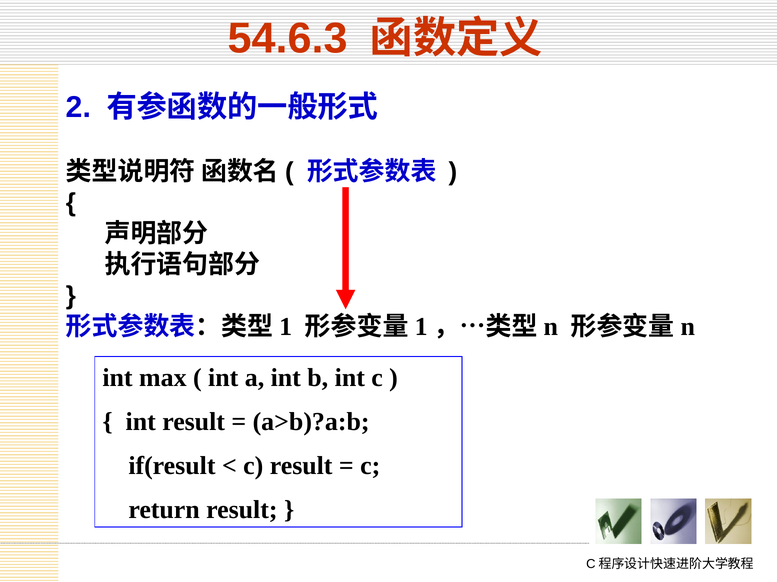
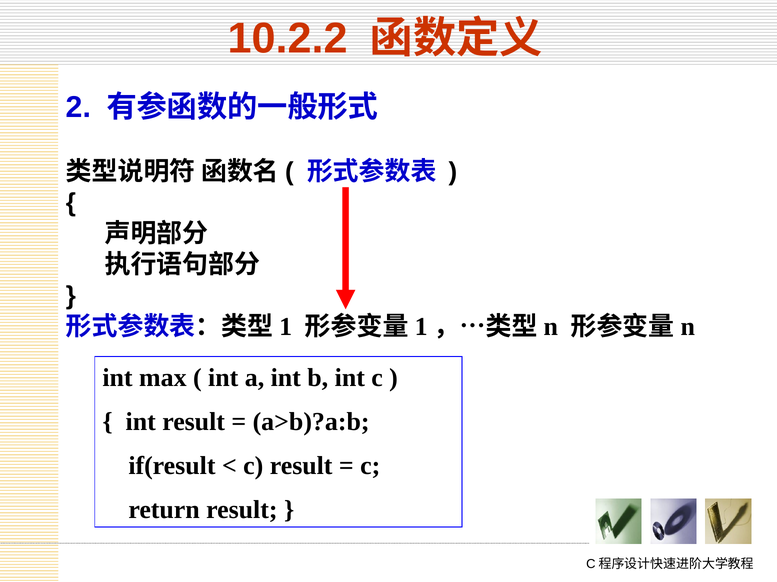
54.6.3: 54.6.3 -> 10.2.2 (288, 39)
